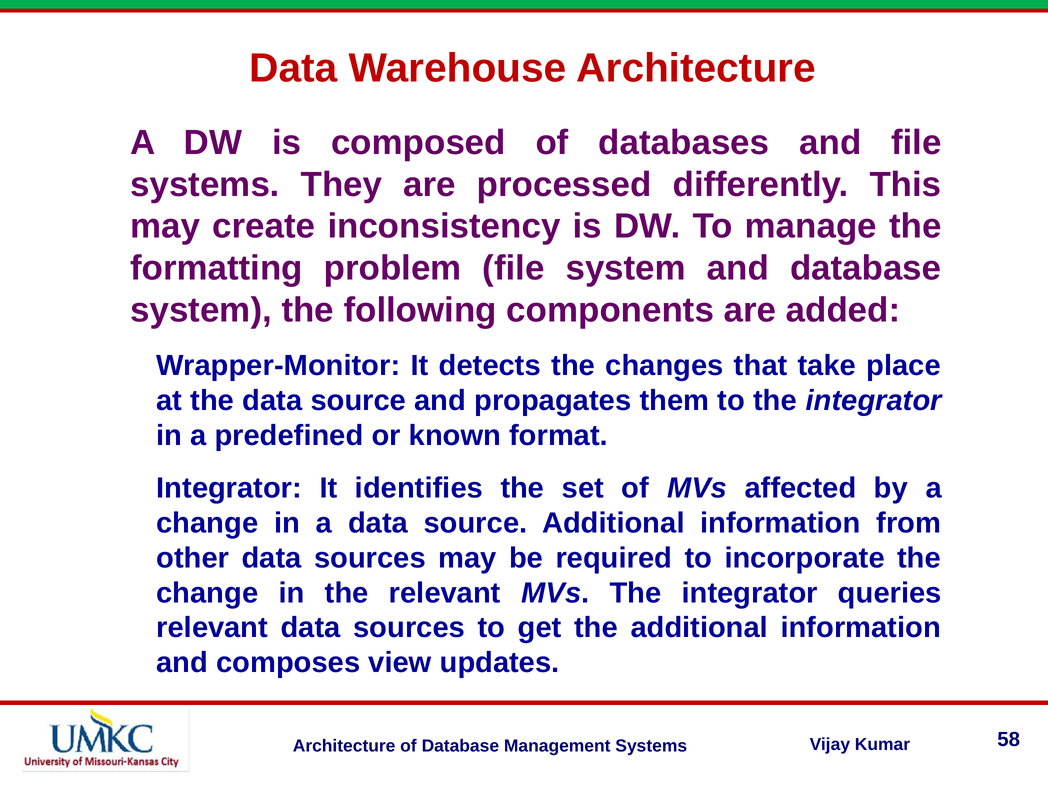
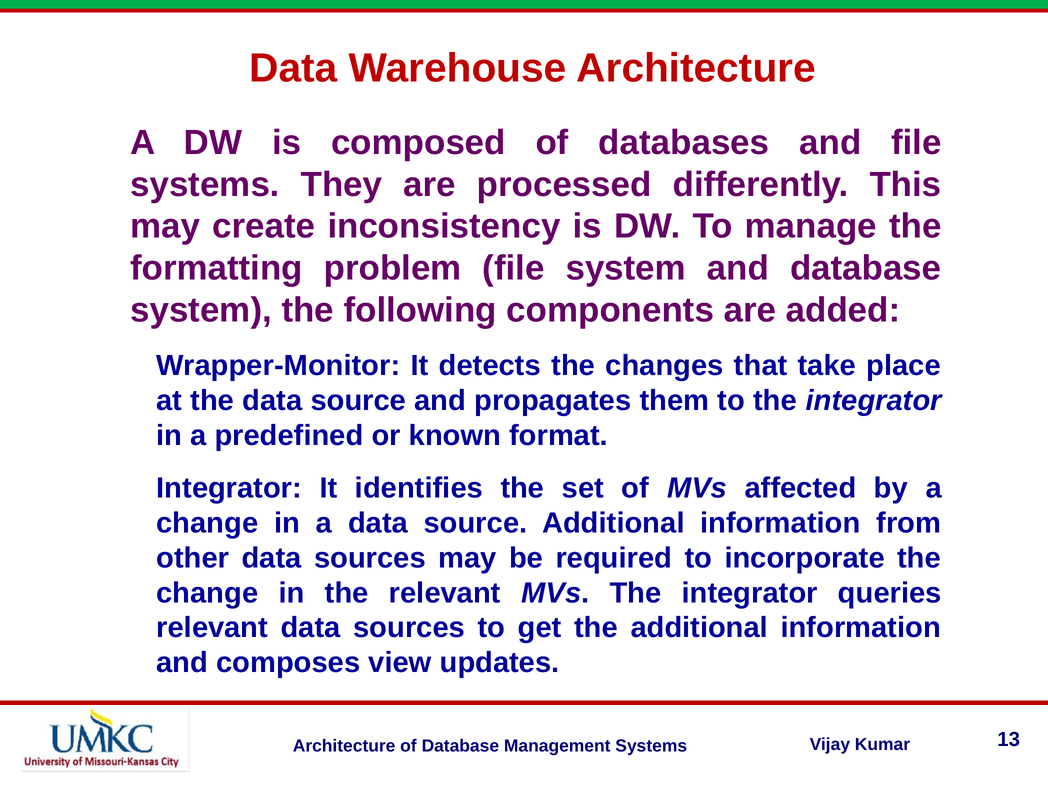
58: 58 -> 13 (1009, 739)
